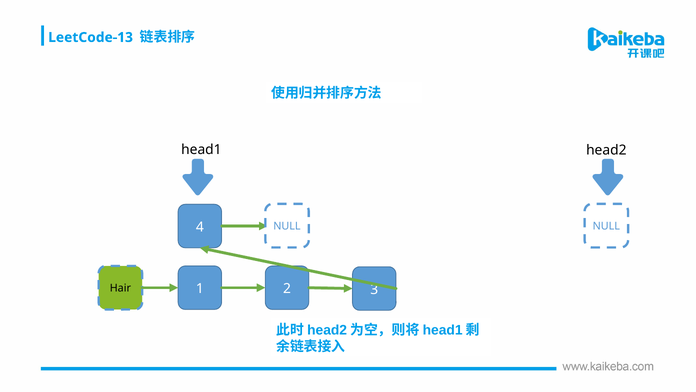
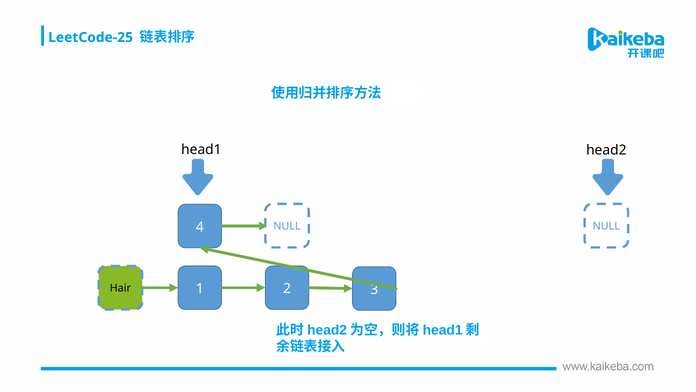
LeetCode-13: LeetCode-13 -> LeetCode-25 (91, 37)
